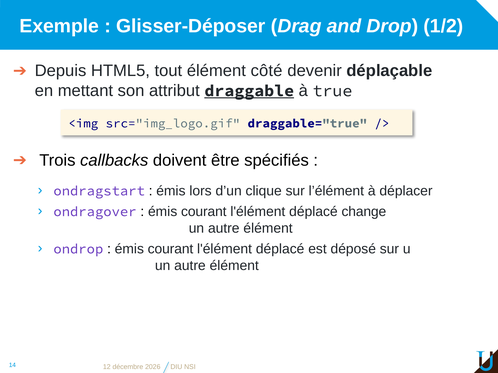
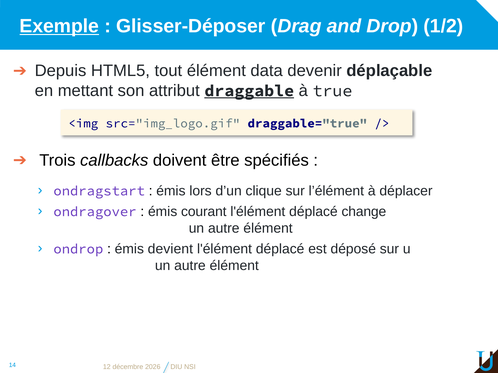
Exemple underline: none -> present (59, 26)
côté: côté -> data (267, 71)
courant: courant -> devient (170, 249)
